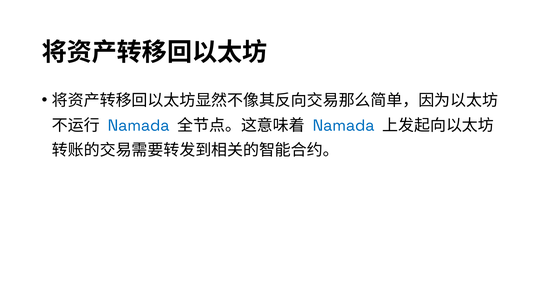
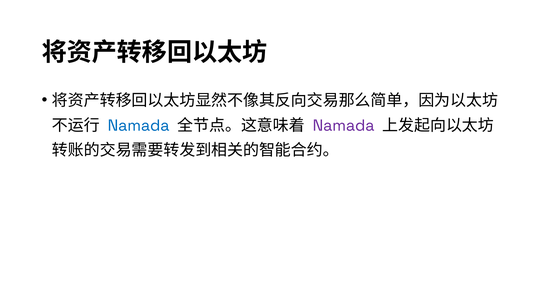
Namada colour: blue -> purple (344, 125)
